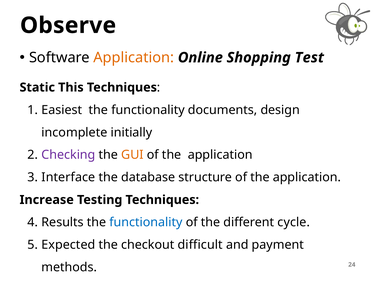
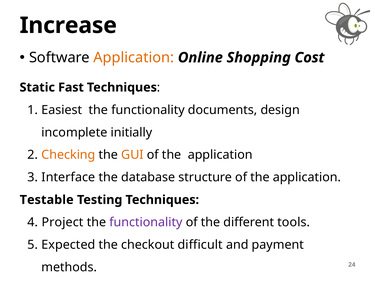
Observe: Observe -> Increase (68, 25)
Test: Test -> Cost (309, 58)
This: This -> Fast (71, 87)
Checking colour: purple -> orange (68, 155)
Increase: Increase -> Testable (47, 200)
Results: Results -> Project (63, 222)
functionality colour: blue -> purple (146, 222)
cycle: cycle -> tools (294, 222)
